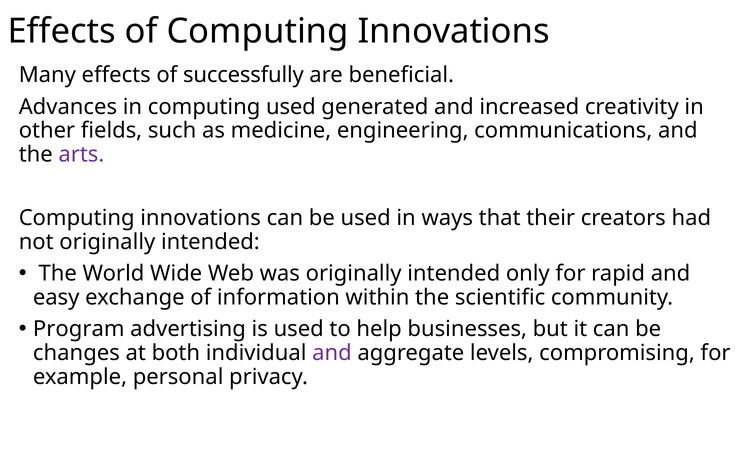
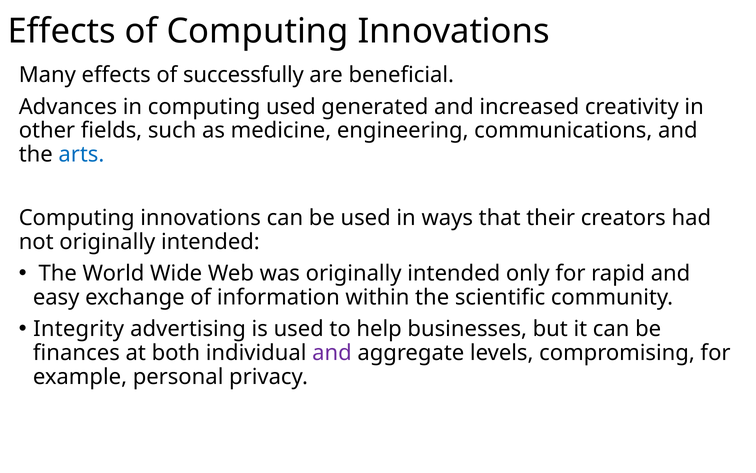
arts colour: purple -> blue (81, 154)
Program: Program -> Integrity (79, 329)
changes: changes -> finances (76, 353)
